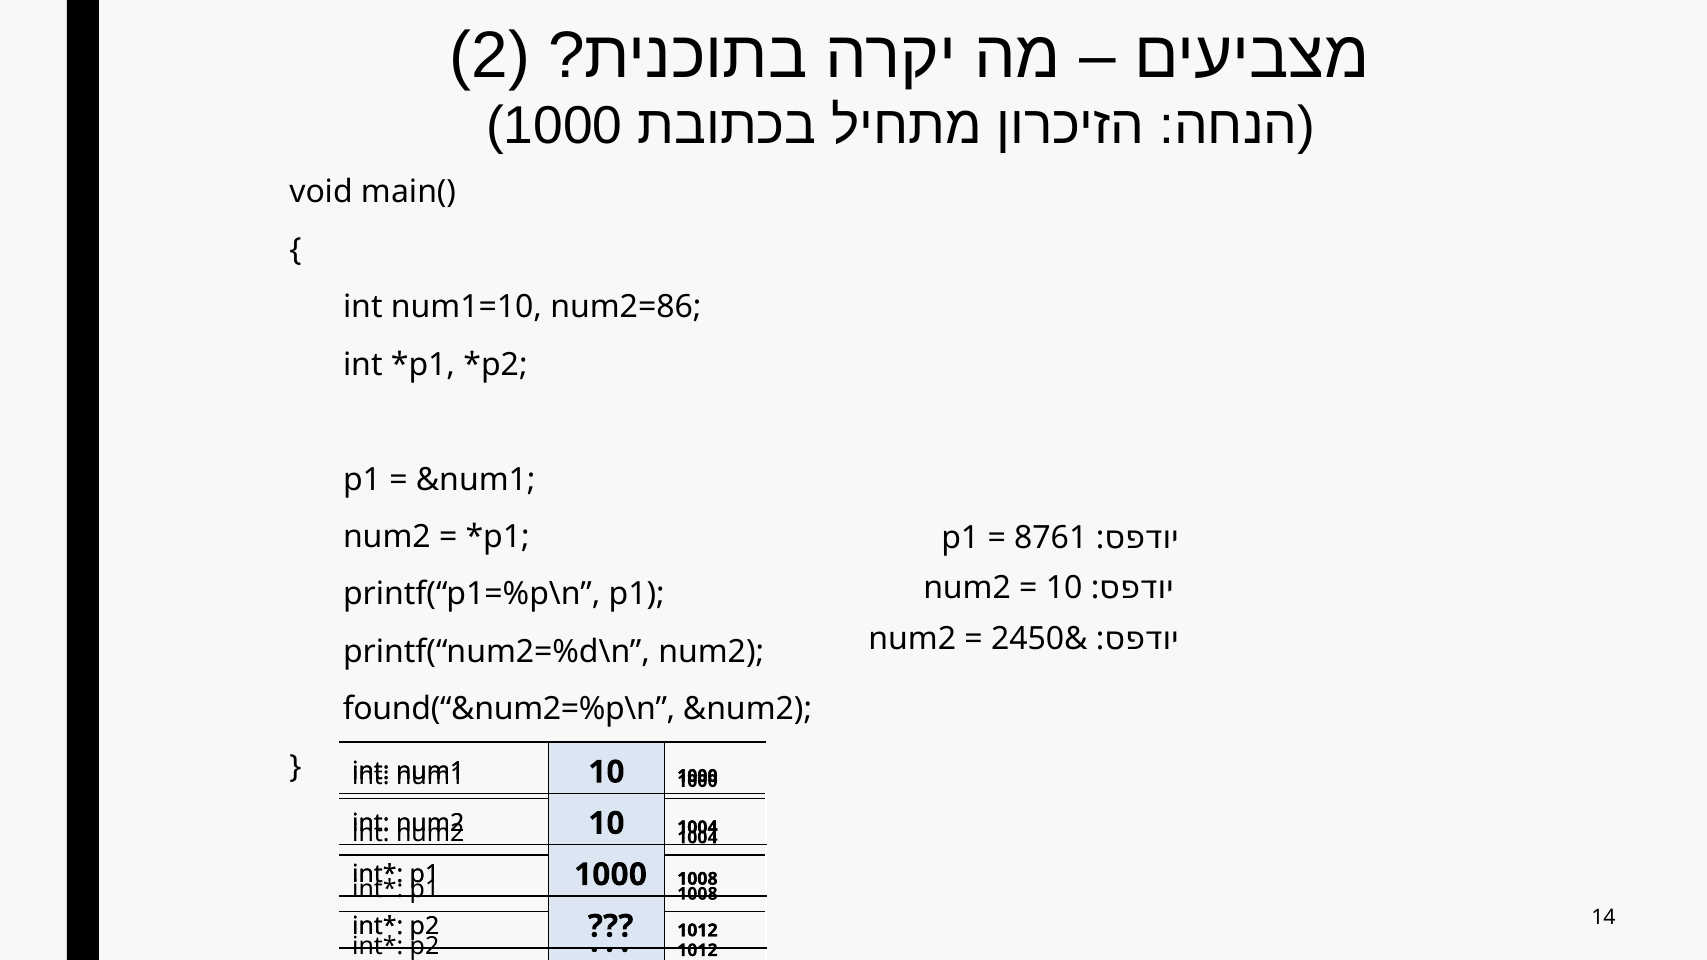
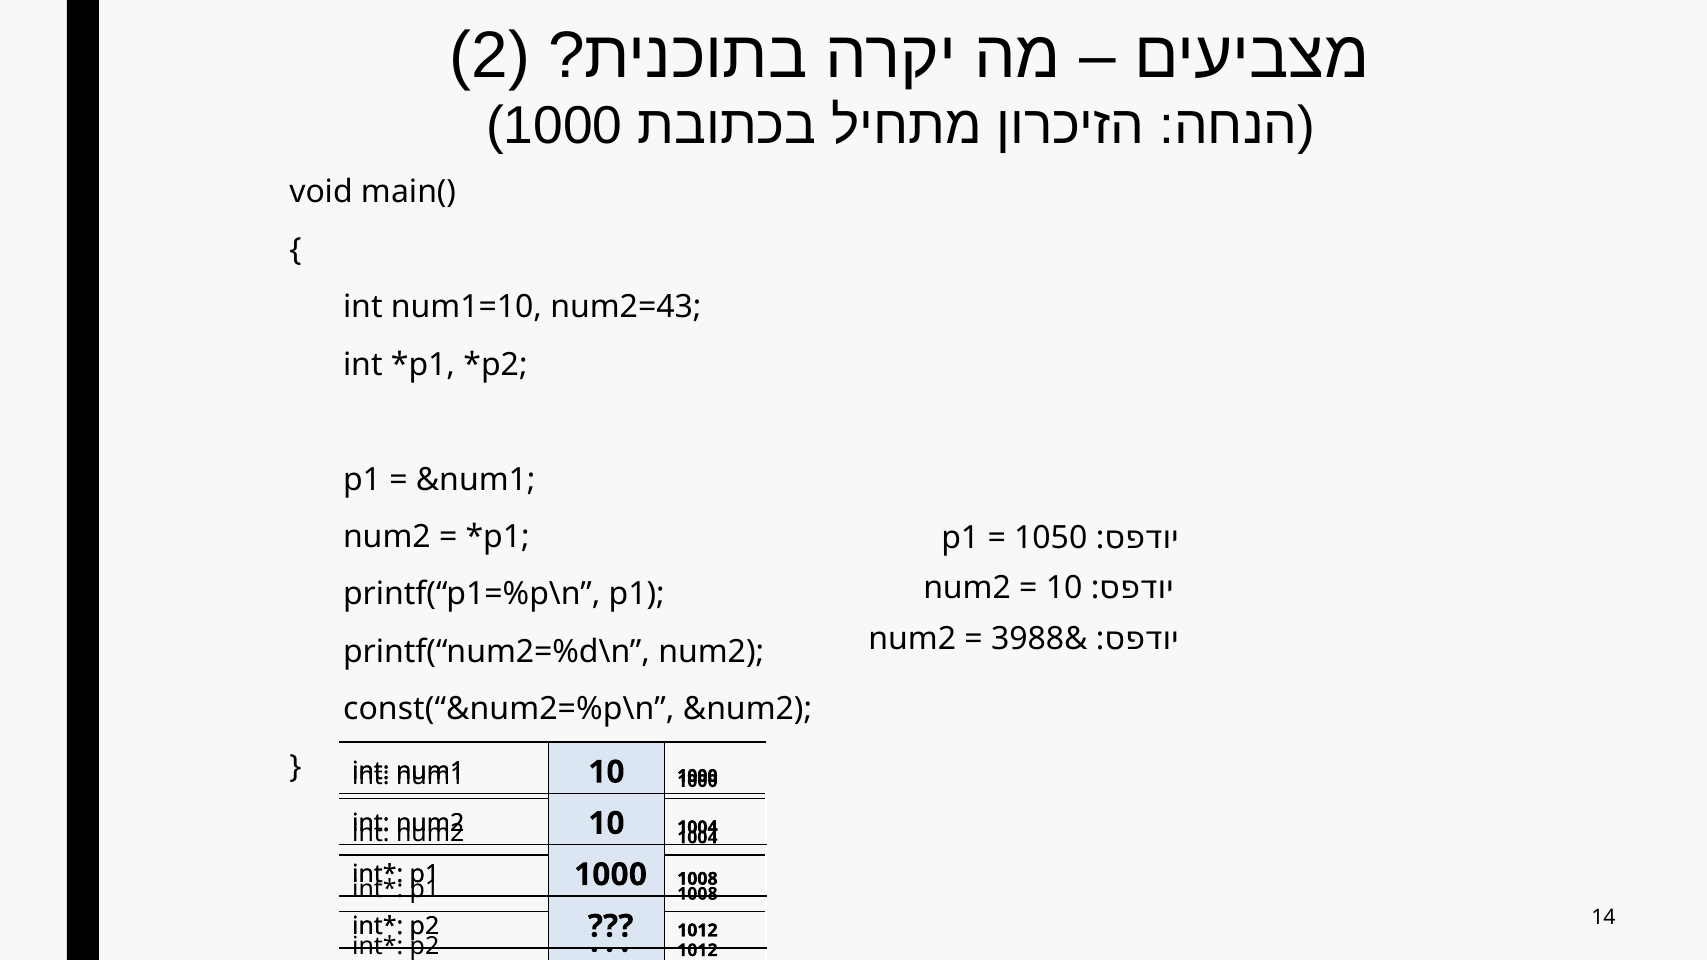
num2=86: num2=86 -> num2=43 (626, 307)
8761: 8761 -> 1050 (1051, 538)
2450: 2450 -> 3988 (1028, 639)
found(“&num2=%p\n: found(“&num2=%p\n -> const(“&num2=%p\n (509, 709)
